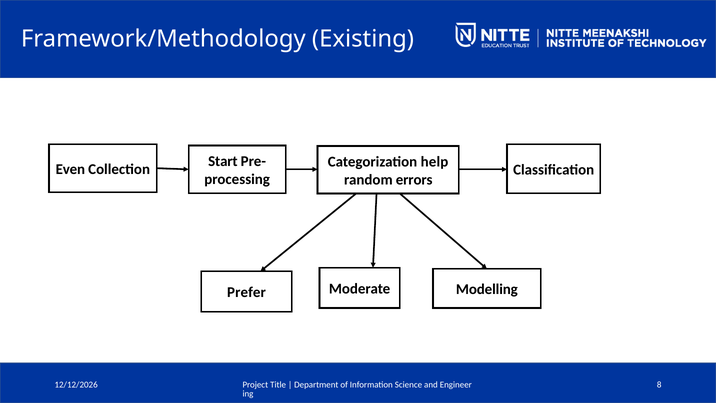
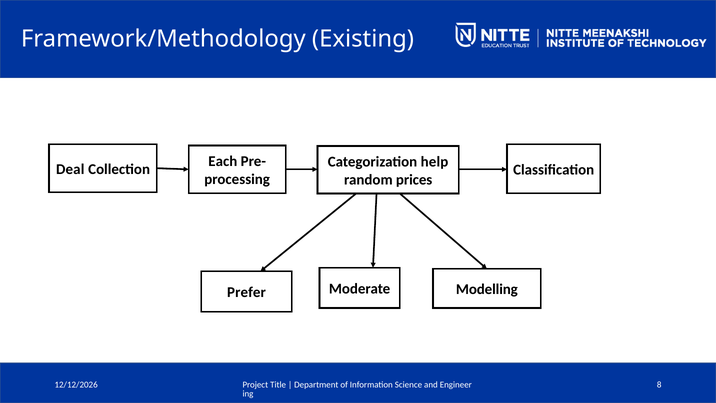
Start: Start -> Each (223, 161)
Even: Even -> Deal (70, 169)
errors: errors -> prices (414, 180)
